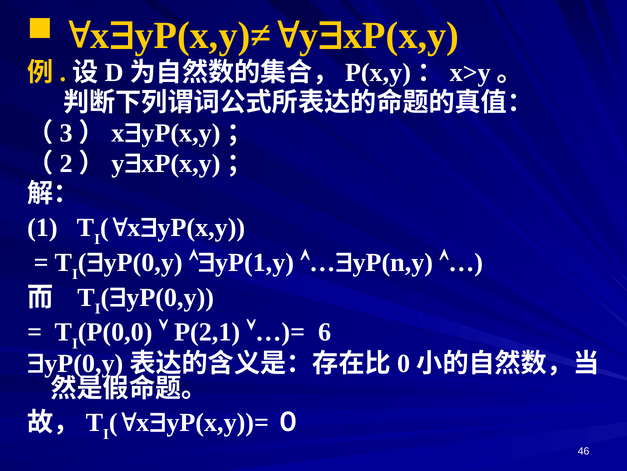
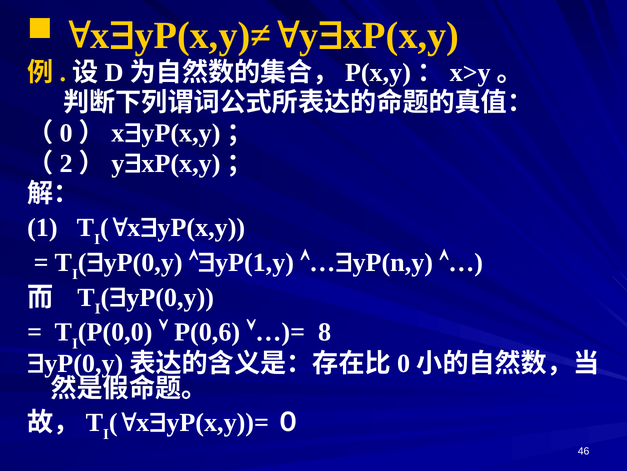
3: 3 -> 0 (66, 133)
P(2,1: P(2,1 -> P(0,6 (207, 332)
6: 6 -> 8 (325, 332)
